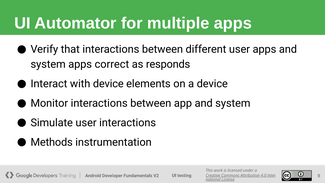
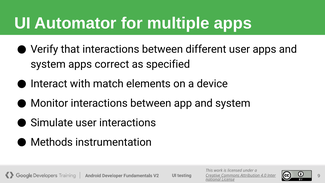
responds: responds -> specified (168, 64)
with device: device -> match (108, 84)
